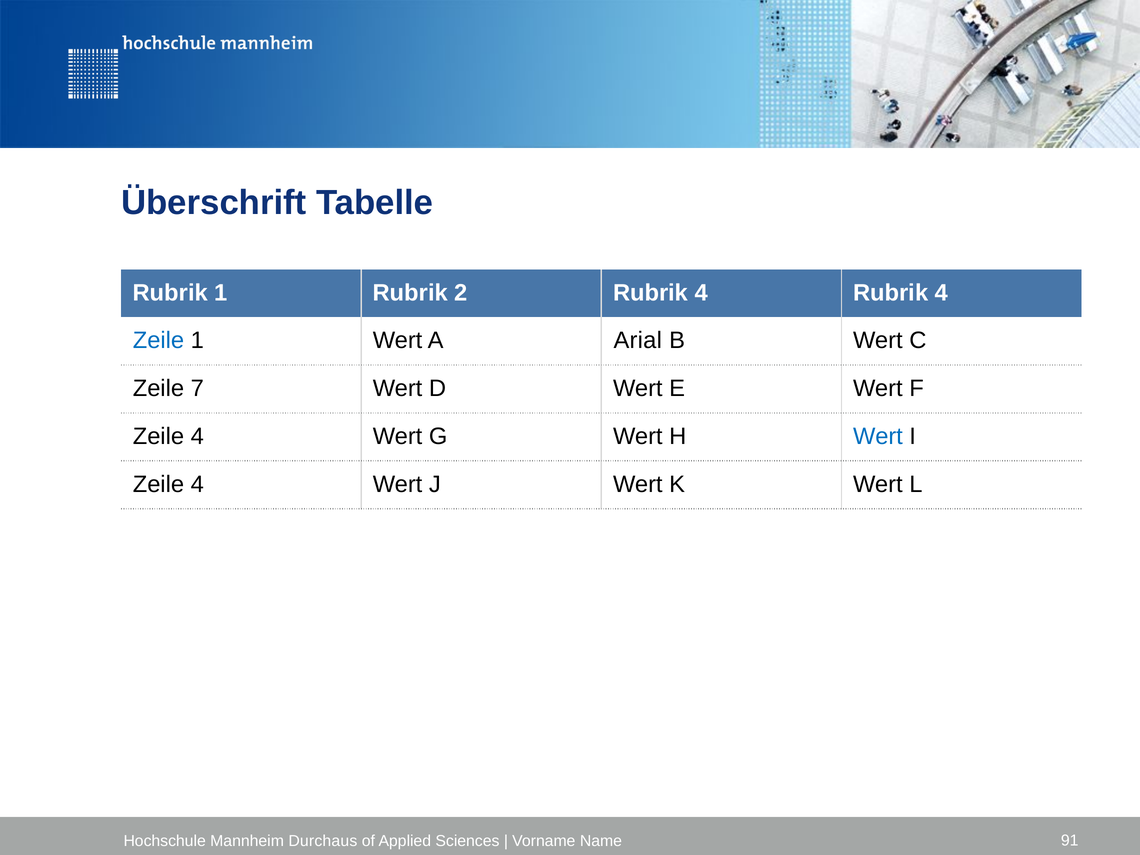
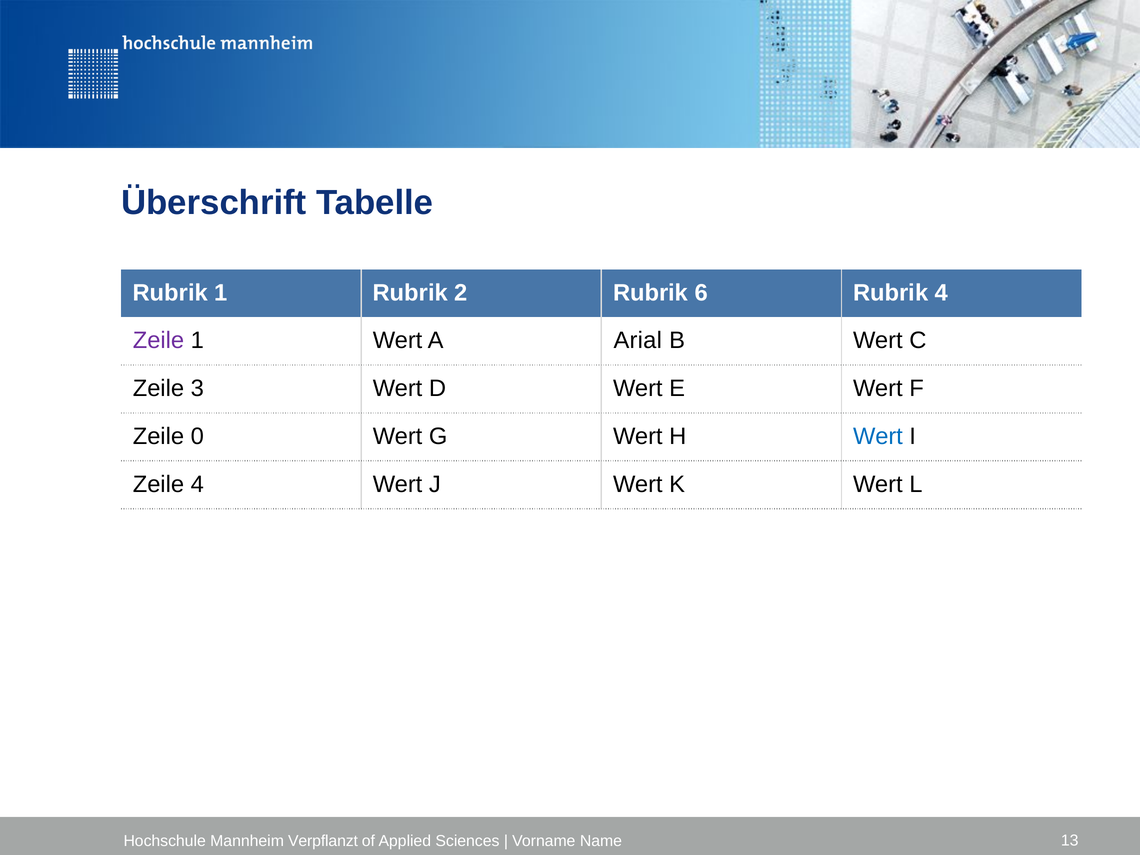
2 Rubrik 4: 4 -> 6 (701, 293)
Zeile colour: blue -> purple (158, 341)
7: 7 -> 3 (197, 388)
4: 4 -> 0 (197, 436)
Durchaus: Durchaus -> Verpflanzt (323, 841)
91: 91 -> 13 (1070, 840)
